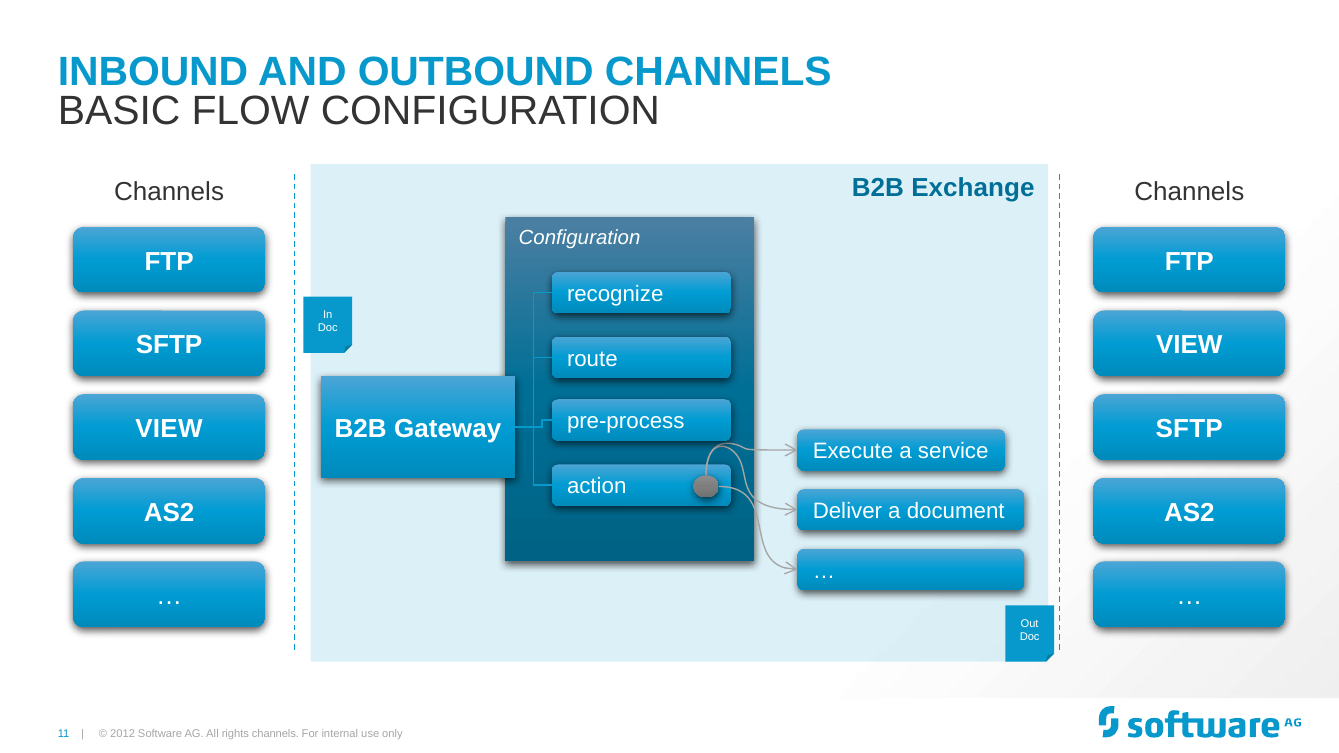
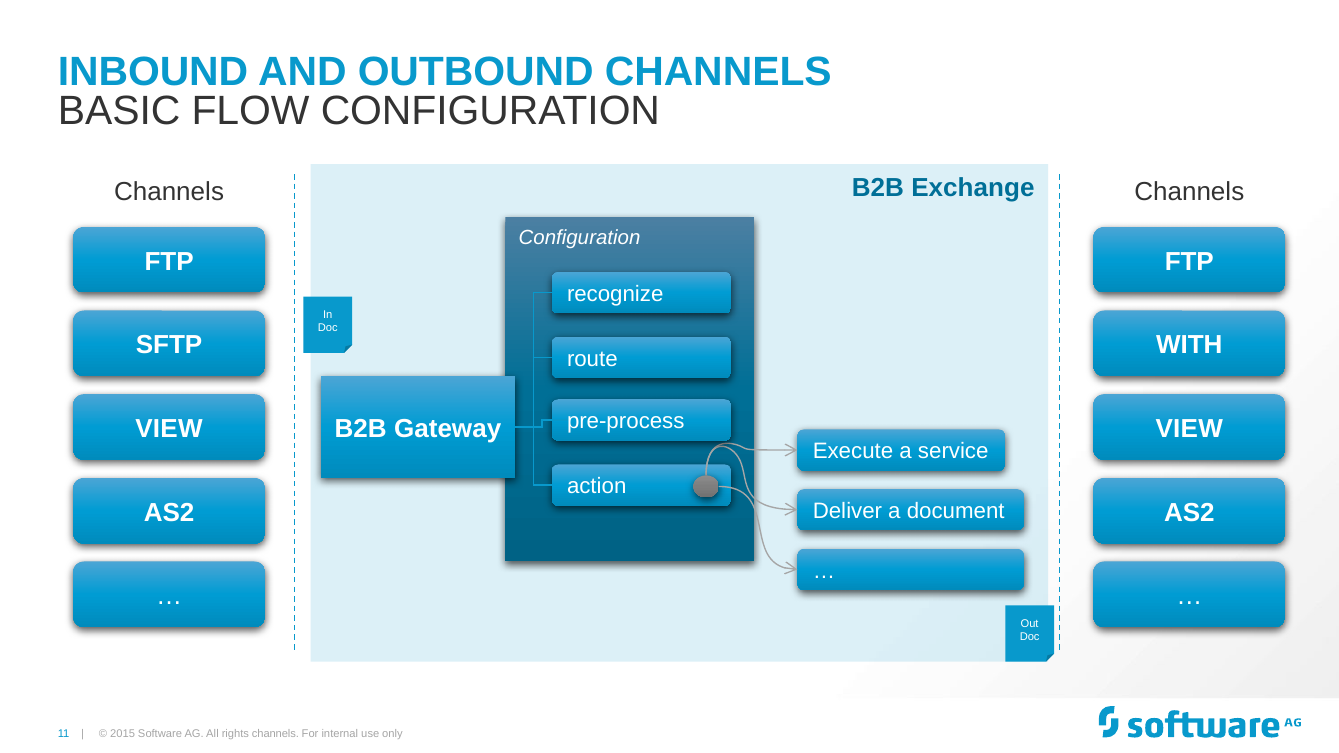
VIEW: VIEW -> WITH (1189, 345)
SFTP: SFTP -> VIEW (1189, 429)
2012: 2012 -> 2015 (123, 734)
